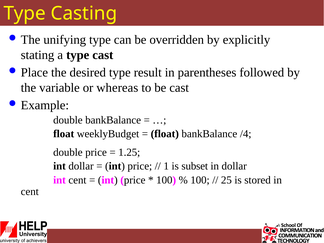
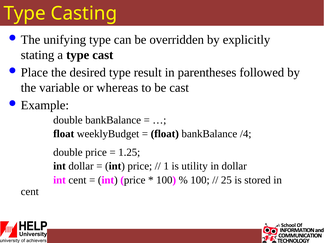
subset: subset -> utility (195, 166)
